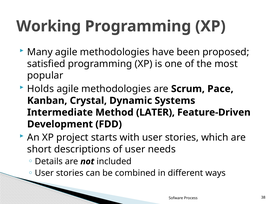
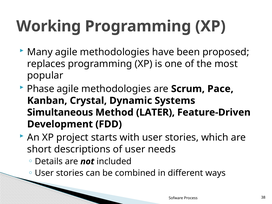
satisfied: satisfied -> replaces (46, 64)
Holds: Holds -> Phase (41, 89)
Intermediate: Intermediate -> Simultaneous (60, 112)
